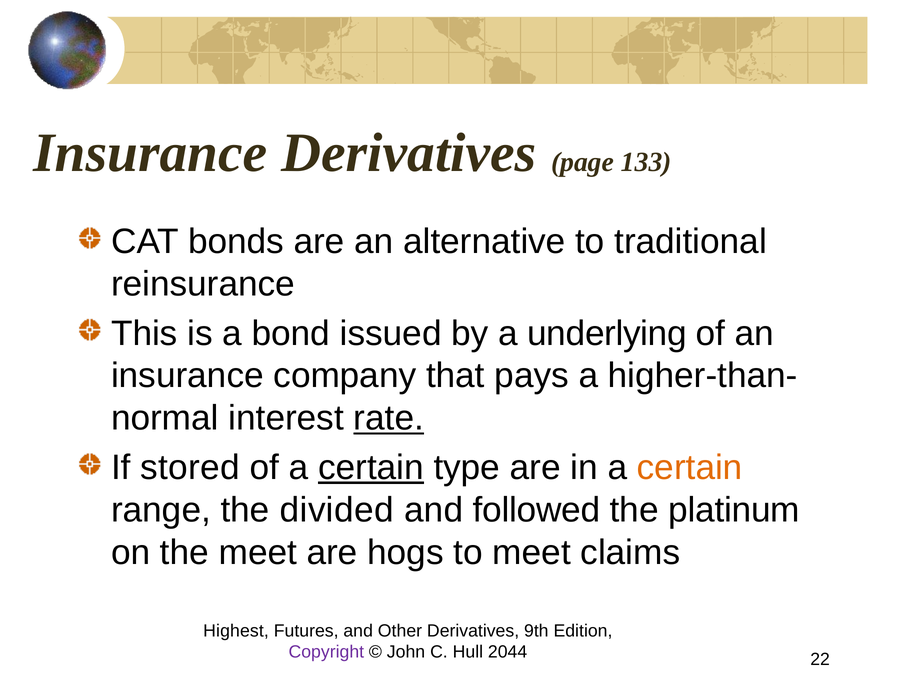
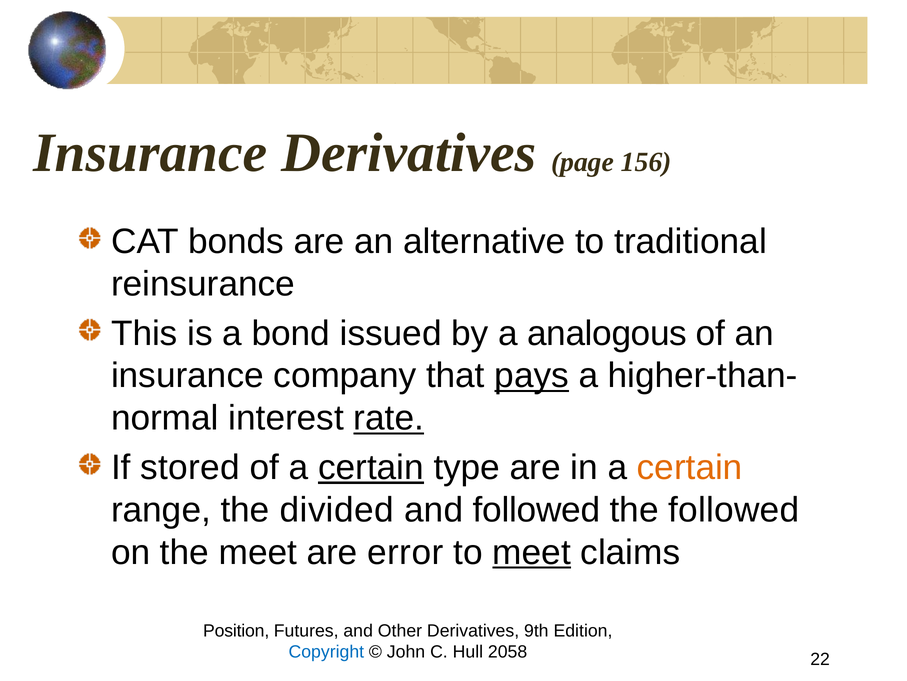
133: 133 -> 156 (646, 162)
underlying: underlying -> analogous (607, 333)
pays underline: none -> present (532, 375)
the platinum: platinum -> followed (734, 509)
hogs: hogs -> error (405, 552)
meet underline: none -> present (532, 552)
Highest: Highest -> Position (236, 630)
Copyright colour: purple -> blue (326, 651)
2044: 2044 -> 2058 (508, 651)
